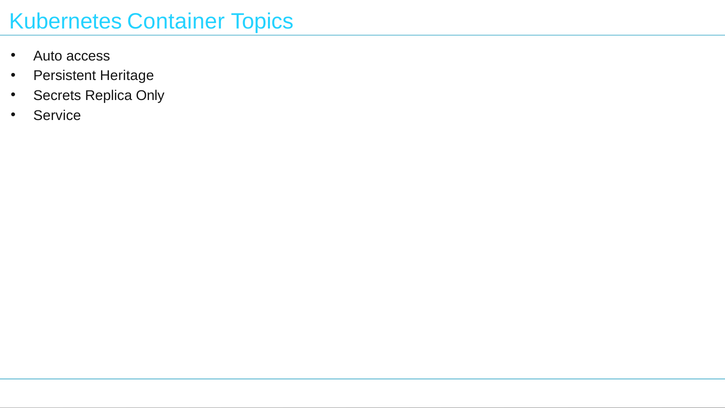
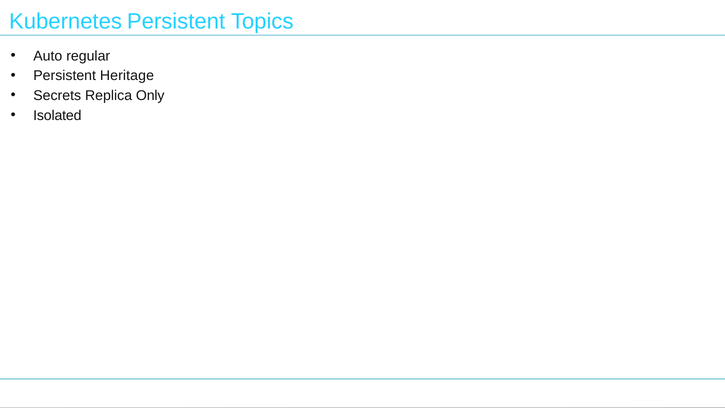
Kubernetes Container: Container -> Persistent (176, 21)
access: access -> regular (88, 56)
Service: Service -> Isolated (57, 115)
